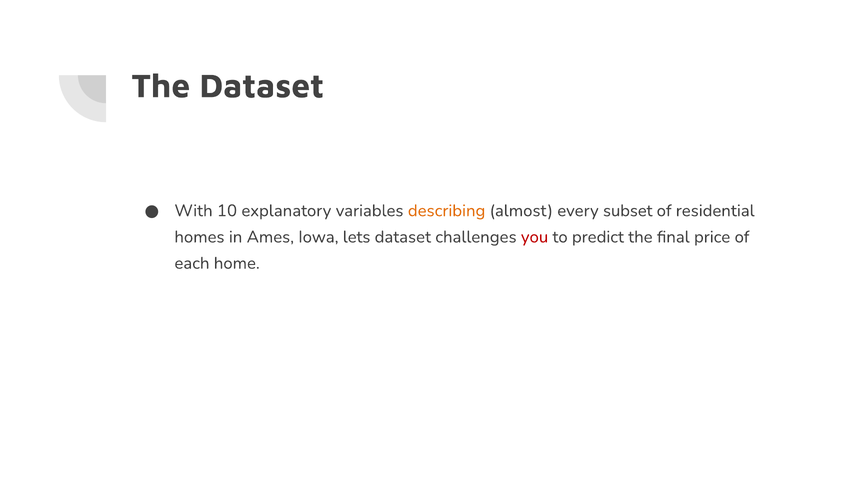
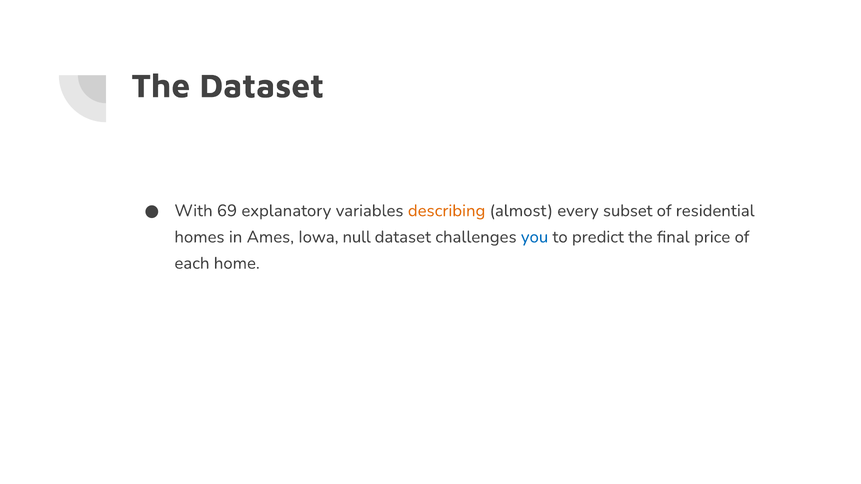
10: 10 -> 69 (227, 211)
lets: lets -> null (357, 237)
you colour: red -> blue (535, 237)
